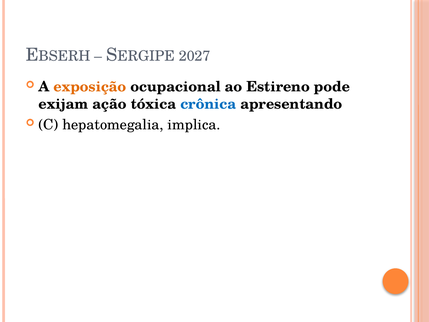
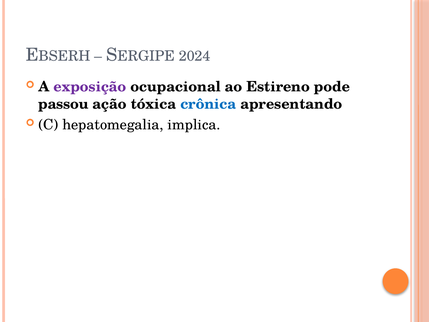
2027: 2027 -> 2024 (195, 56)
exposição colour: orange -> purple (90, 87)
exijam: exijam -> passou (63, 104)
